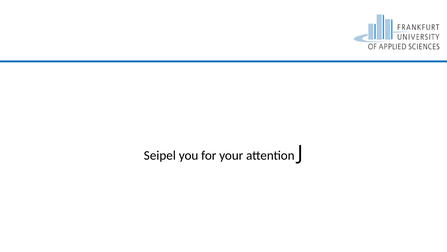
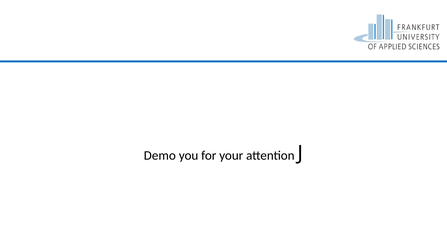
Seipel: Seipel -> Demo (160, 155)
